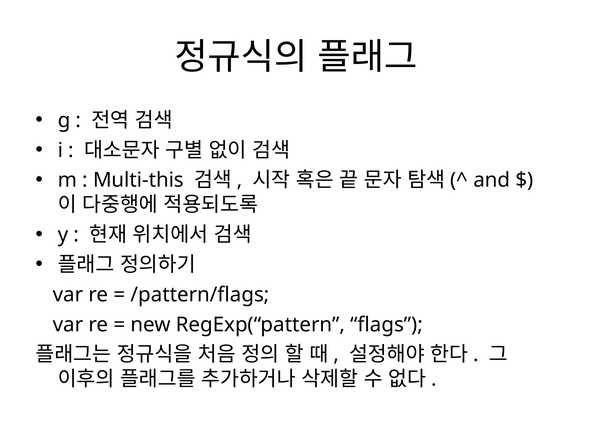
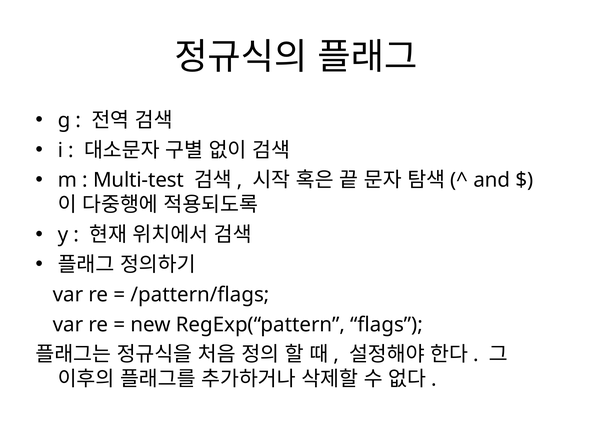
Multi-this: Multi-this -> Multi-test (139, 180)
